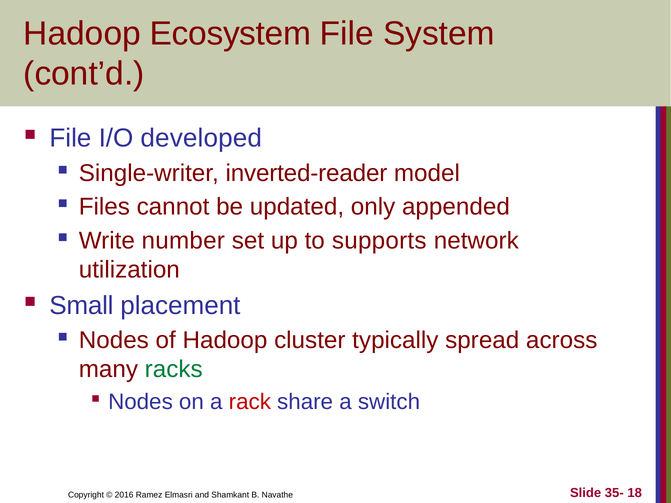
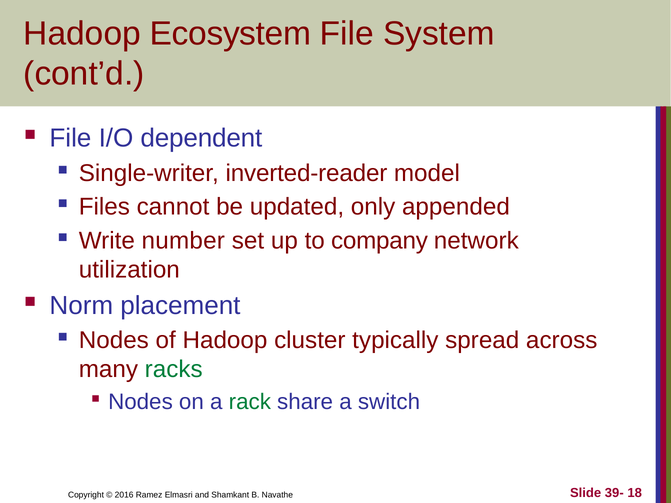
developed: developed -> dependent (201, 138)
supports: supports -> company (379, 241)
Small: Small -> Norm (81, 306)
rack colour: red -> green (250, 402)
35-: 35- -> 39- (614, 493)
